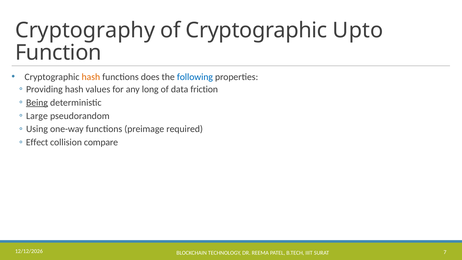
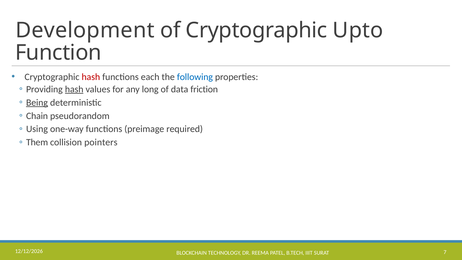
Cryptography: Cryptography -> Development (85, 30)
hash colour: orange -> red (91, 77)
does: does -> each (150, 77)
hash underline: none -> present (74, 89)
Large: Large -> Chain (37, 116)
Effect: Effect -> Them (37, 142)
compare: compare -> pointers (101, 142)
